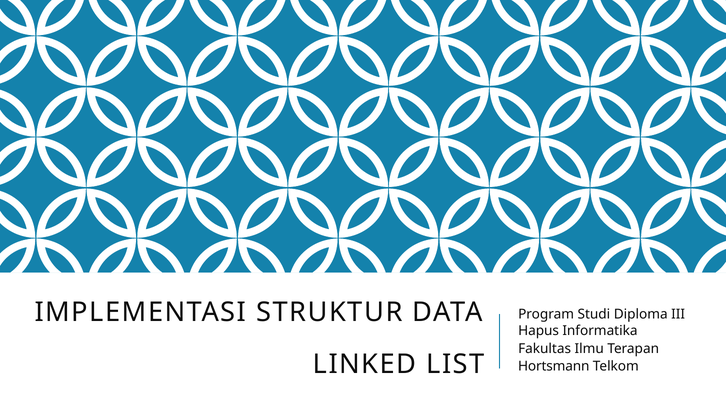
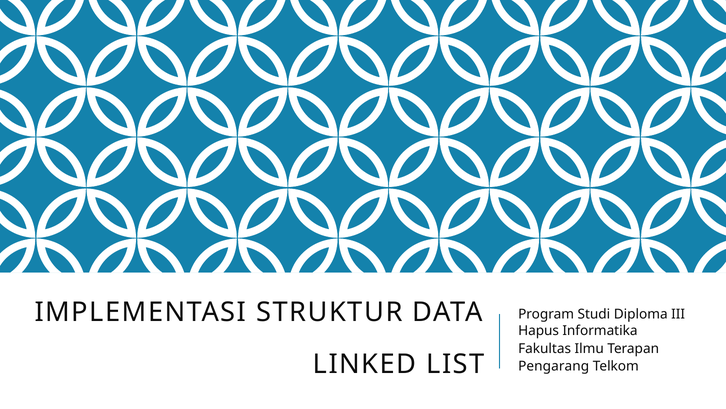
Hortsmann: Hortsmann -> Pengarang (554, 366)
